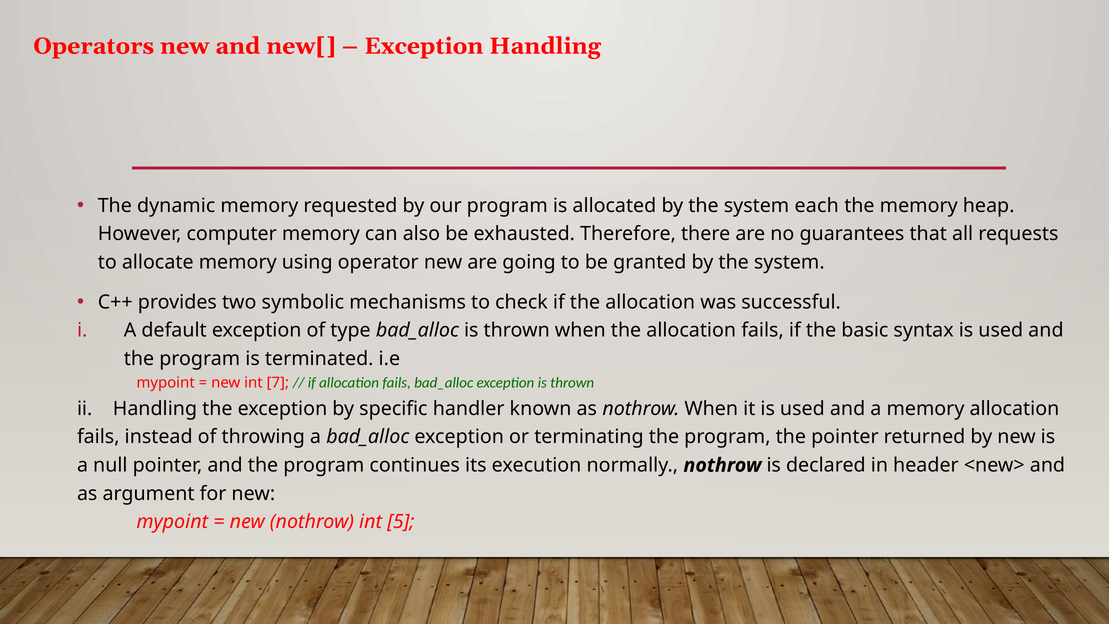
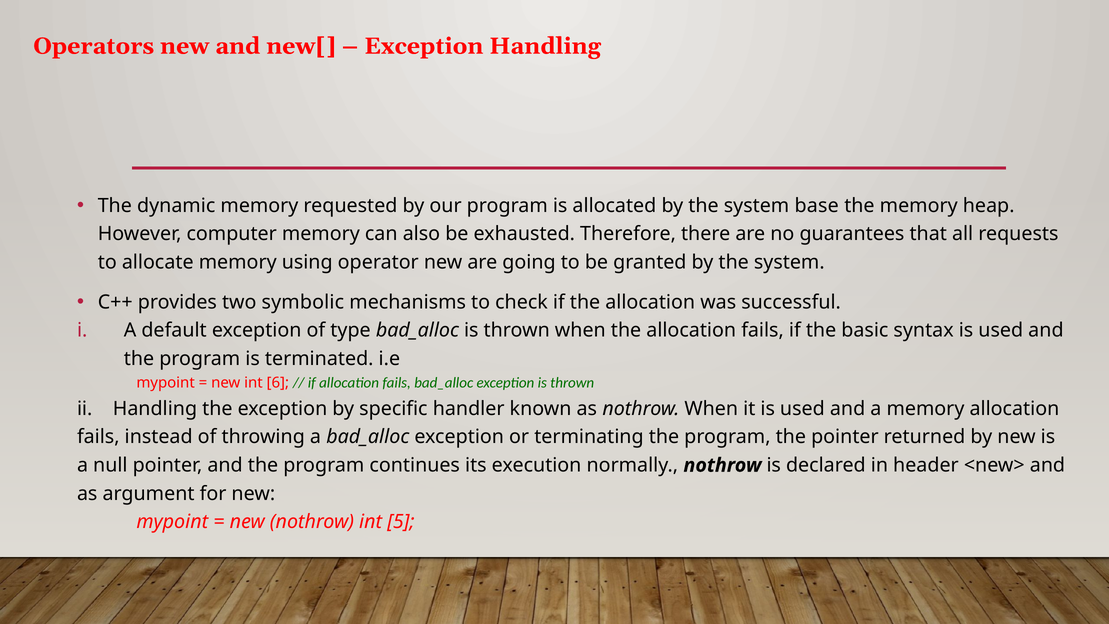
each: each -> base (817, 206)
7: 7 -> 6 (278, 383)
